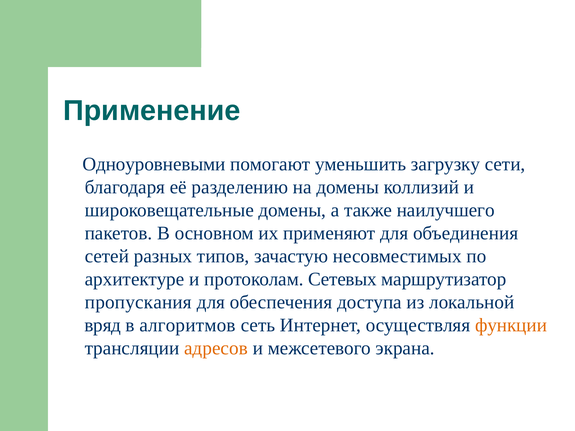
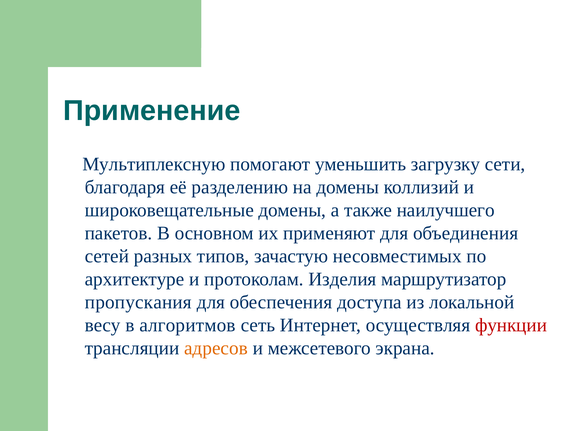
Одноуровневыми: Одноуровневыми -> Мультиплексную (154, 164)
Сетевых: Сетевых -> Изделия (342, 279)
вряд: вряд -> весу (103, 325)
функции colour: orange -> red (511, 325)
